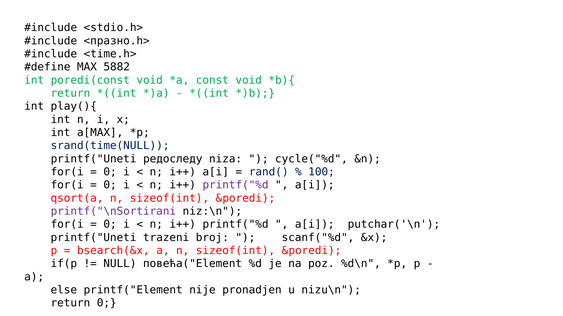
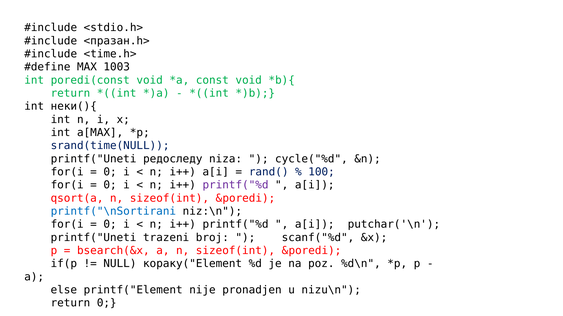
<празно.h>: <празно.h> -> <празан.h> (117, 41)
5882: 5882 -> 1003 (117, 67)
play(){: play(){ -> неки(){ (74, 107)
printf("\nSortirani colour: purple -> blue (113, 212)
повећа("Element: повећа("Element -> кораку("Element (193, 264)
